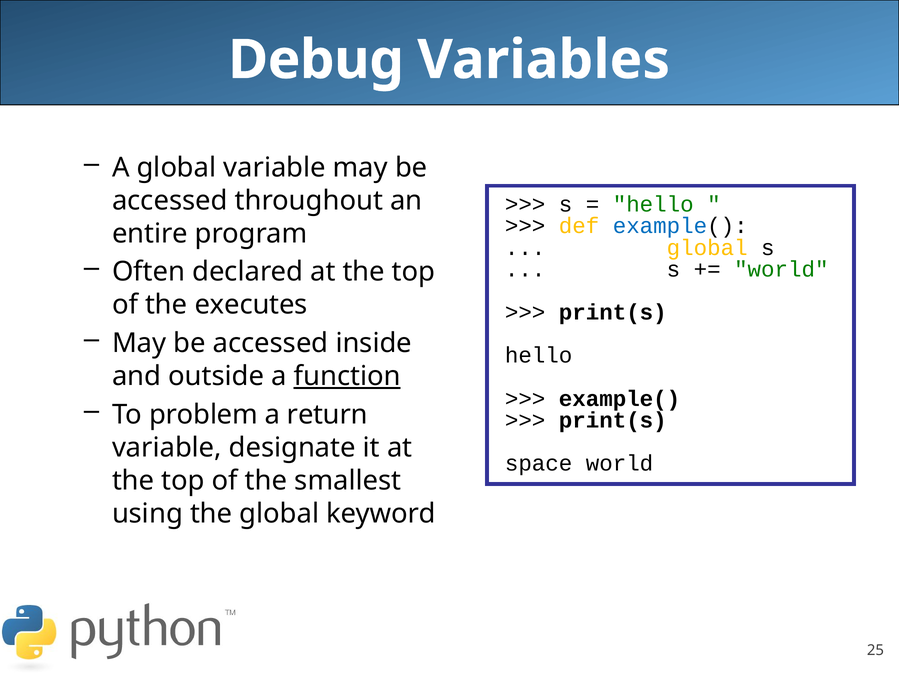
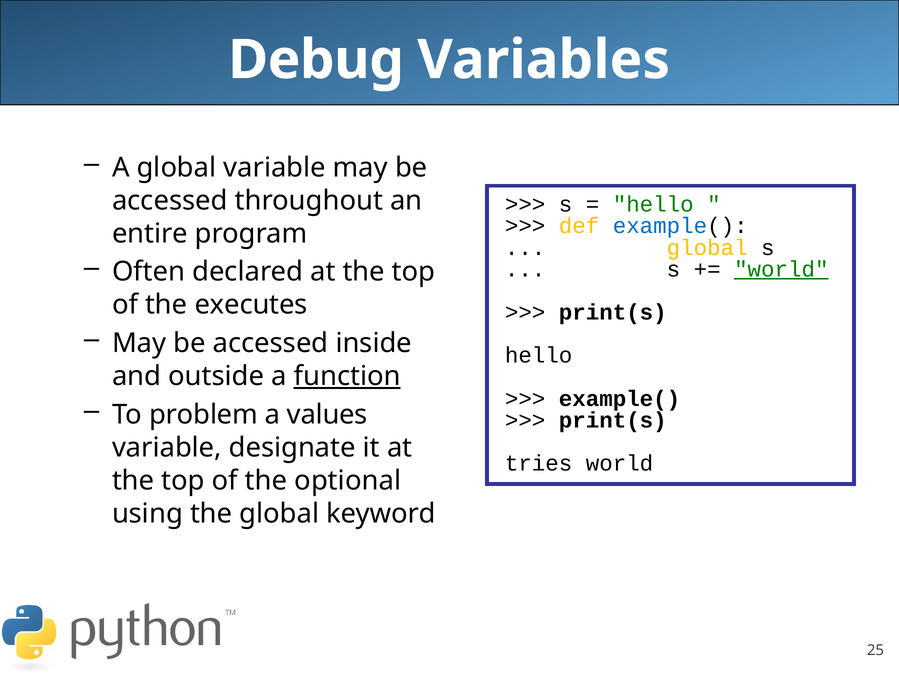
world underline: none -> present (781, 269)
return: return -> values (327, 415)
space: space -> tries (539, 463)
smallest: smallest -> optional (348, 481)
